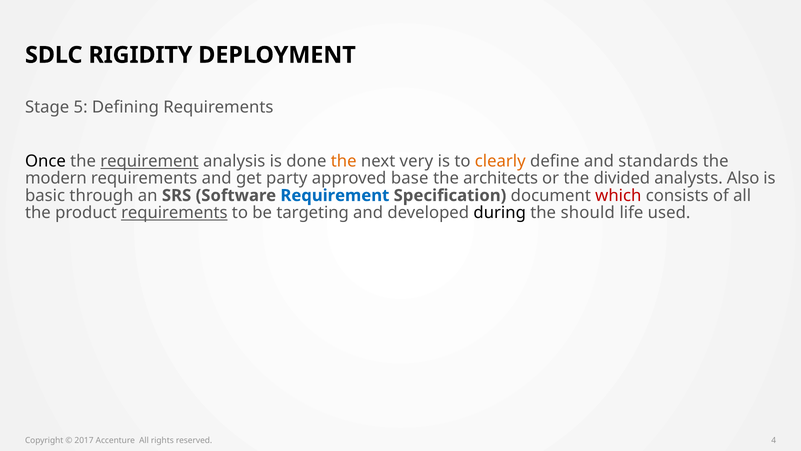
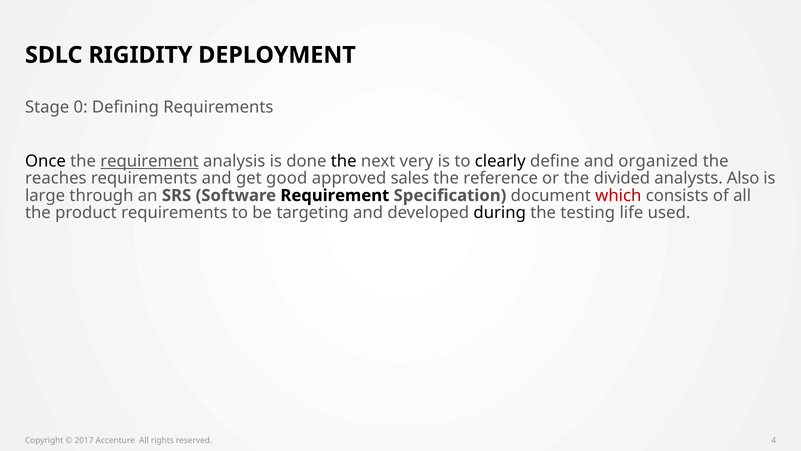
5: 5 -> 0 (81, 107)
the colour: orange -> black (344, 161)
clearly colour: orange -> black (500, 161)
standards: standards -> organized (658, 161)
modern: modern -> reaches (56, 178)
party: party -> good (287, 178)
base: base -> sales (410, 178)
architects: architects -> reference (501, 178)
basic: basic -> large (45, 195)
Requirement colour: blue -> black (335, 195)
requirements underline: present -> none (174, 212)
should: should -> testing (588, 212)
